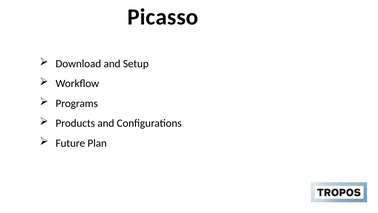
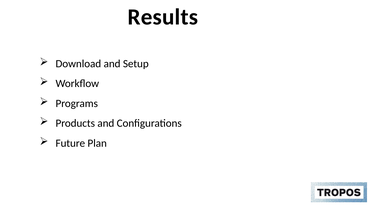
Picasso: Picasso -> Results (163, 17)
